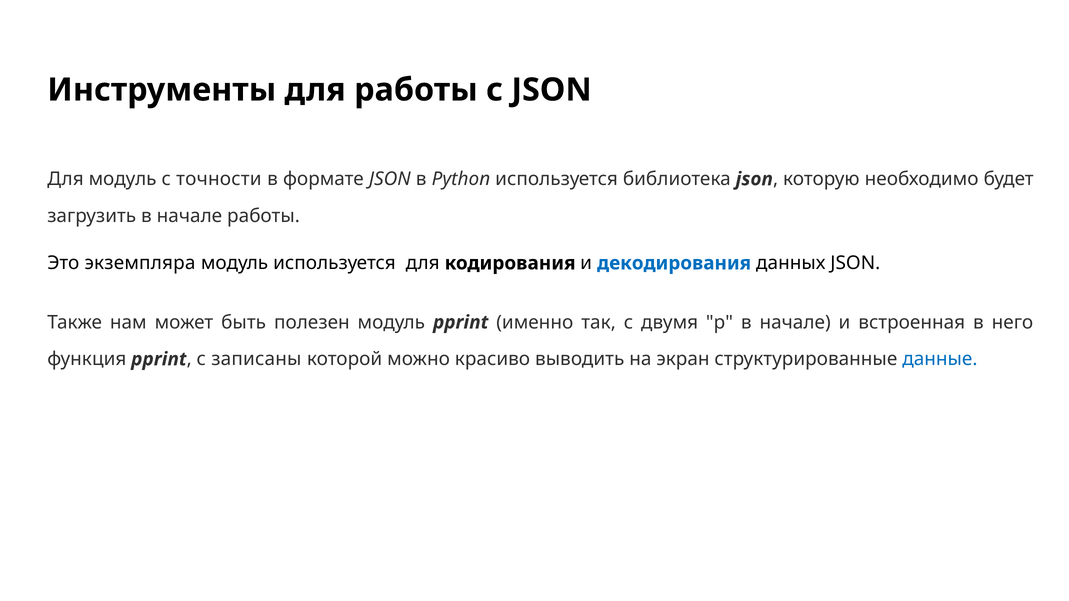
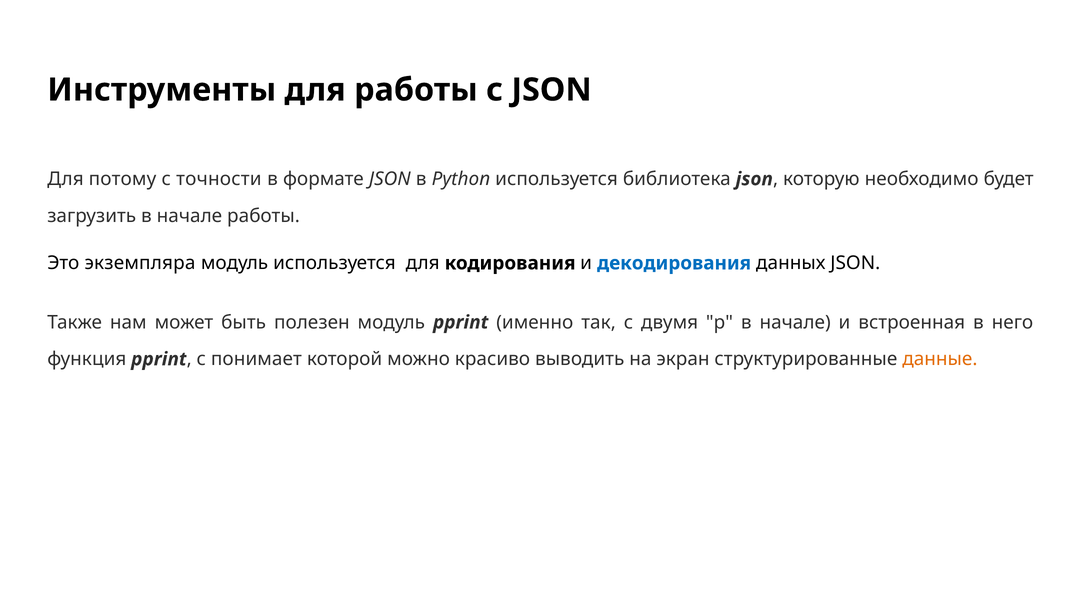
Для модуль: модуль -> потому (122, 179)
записаны: записаны -> понимает (256, 359)
данные colour: blue -> orange (940, 359)
